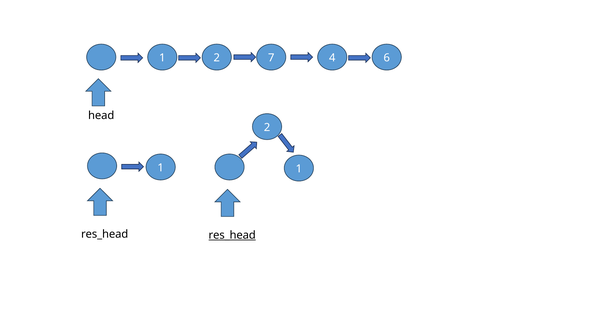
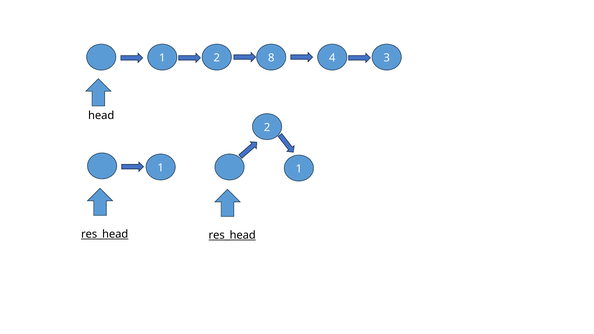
7: 7 -> 8 (271, 58)
6: 6 -> 3 (387, 58)
res_head underline: none -> present (105, 234)
